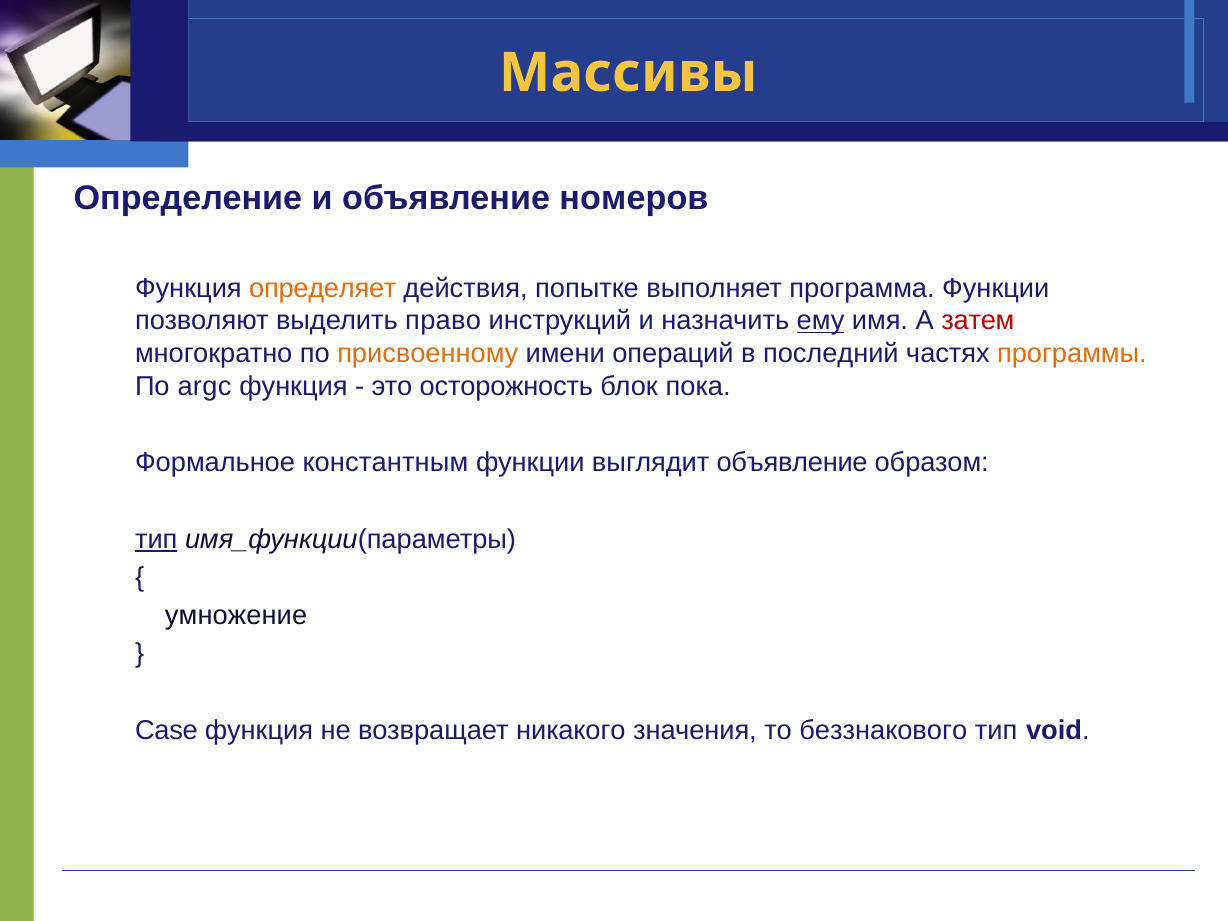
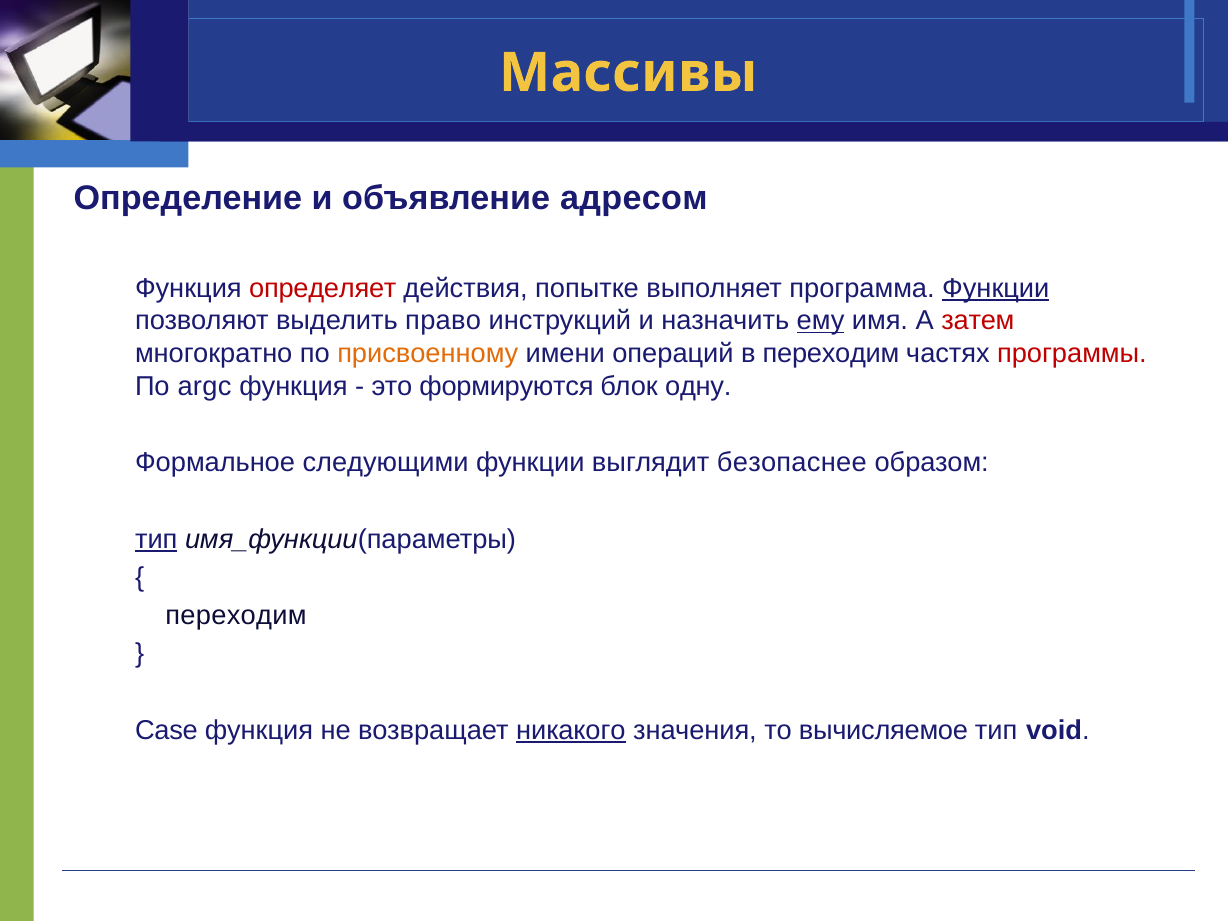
номеров: номеров -> адресом (634, 199)
определяет colour: orange -> red (323, 288)
Функции underline: none -> present (996, 288)
в последний: последний -> переходим (831, 354)
программы colour: orange -> red (1072, 354)
осторожность: осторожность -> формируются (506, 386)
пока: пока -> одну (698, 386)
константным: константным -> следующими (386, 463)
выглядит объявление: объявление -> безопаснее (792, 463)
умножение: умножение -> переходим (236, 615)
никакого underline: none -> present (571, 730)
беззнакового: беззнакового -> вычисляемое (883, 730)
